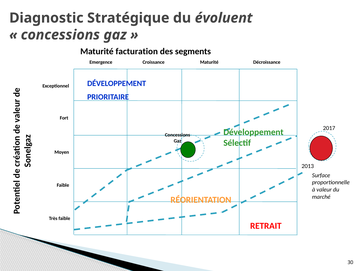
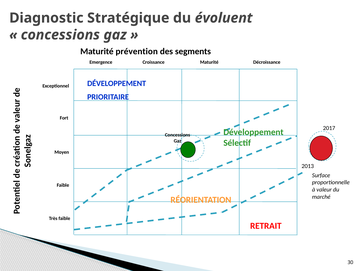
facturation: facturation -> prévention (137, 52)
